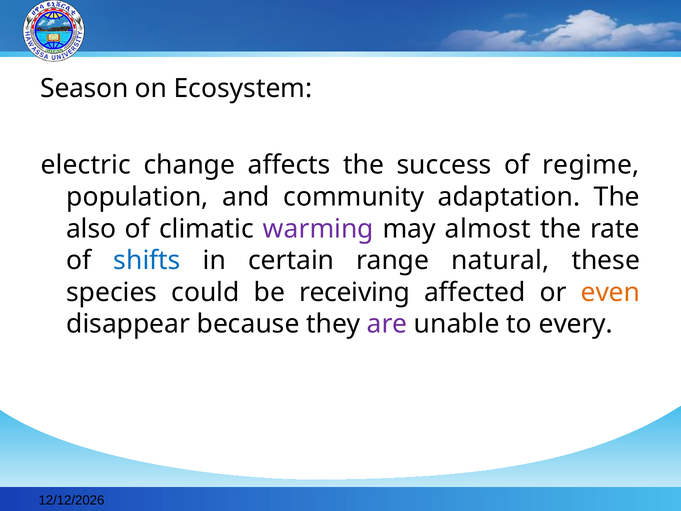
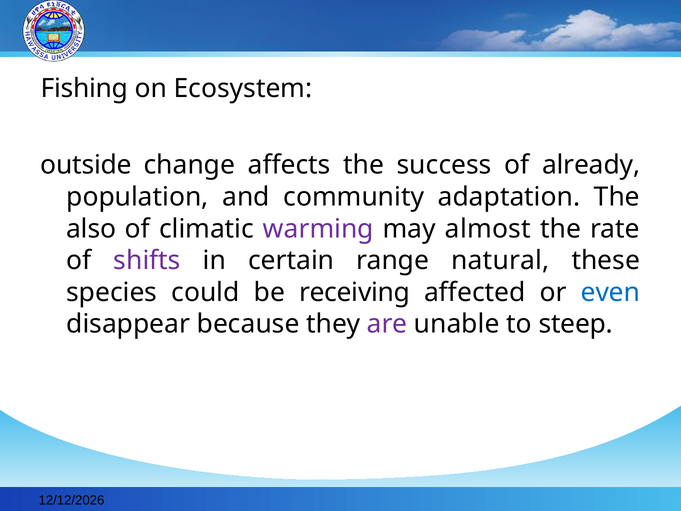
Season: Season -> Fishing (84, 88)
electric: electric -> outside (86, 165)
regime: regime -> already (591, 165)
shifts colour: blue -> purple (147, 260)
even colour: orange -> blue (610, 292)
every: every -> steep (576, 324)
